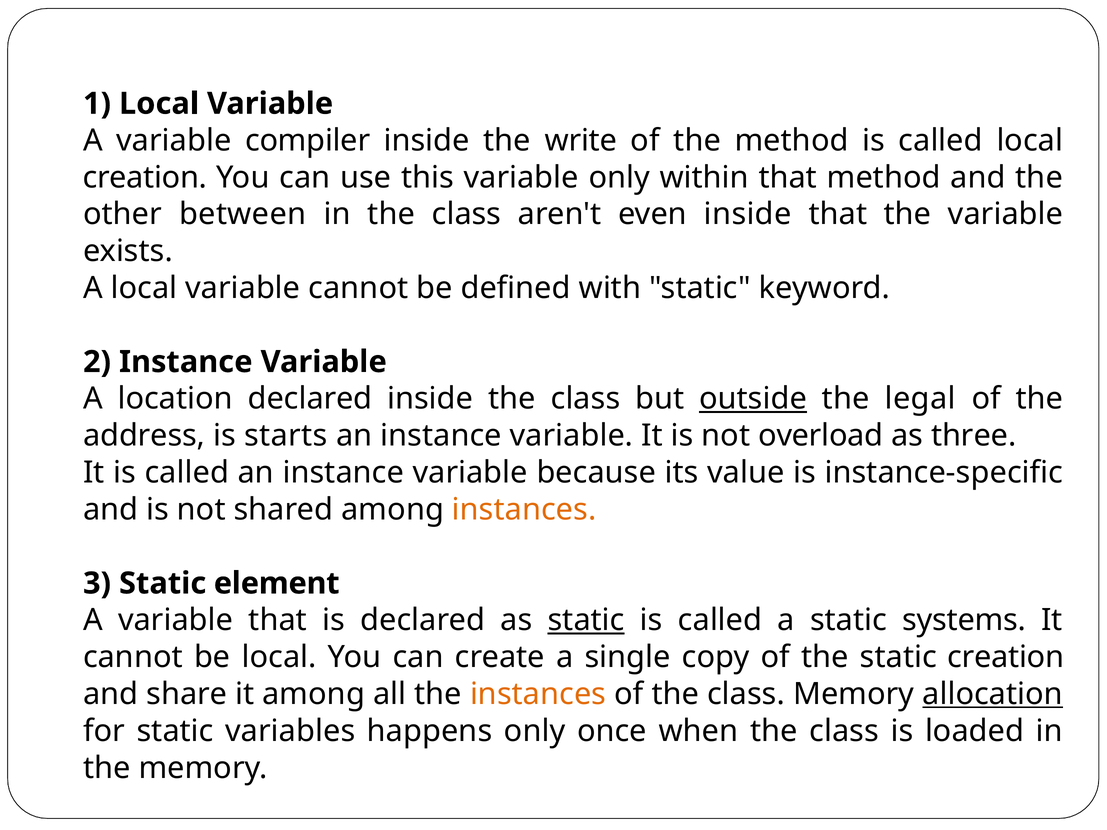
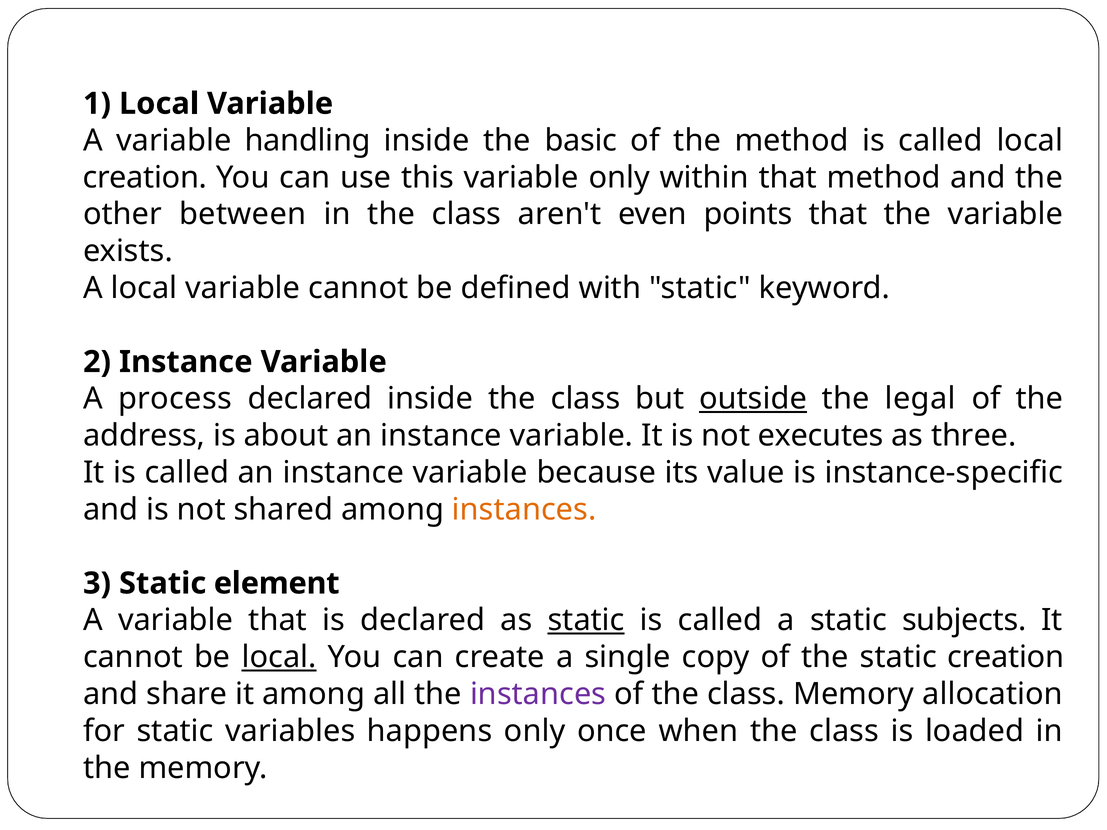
compiler: compiler -> handling (308, 141)
write: write -> basic (581, 141)
even inside: inside -> points (748, 214)
location: location -> process (175, 399)
starts: starts -> about (286, 436)
overload: overload -> executes (821, 436)
systems: systems -> subjects (964, 620)
local underline: none -> present (279, 657)
instances colour: orange -> purple (538, 694)
allocation underline: present -> none (993, 694)
